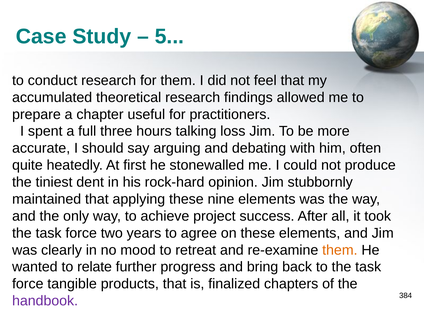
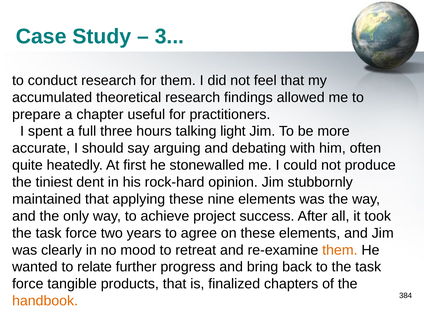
5: 5 -> 3 (169, 37)
loss: loss -> light (233, 131)
handbook colour: purple -> orange (45, 301)
